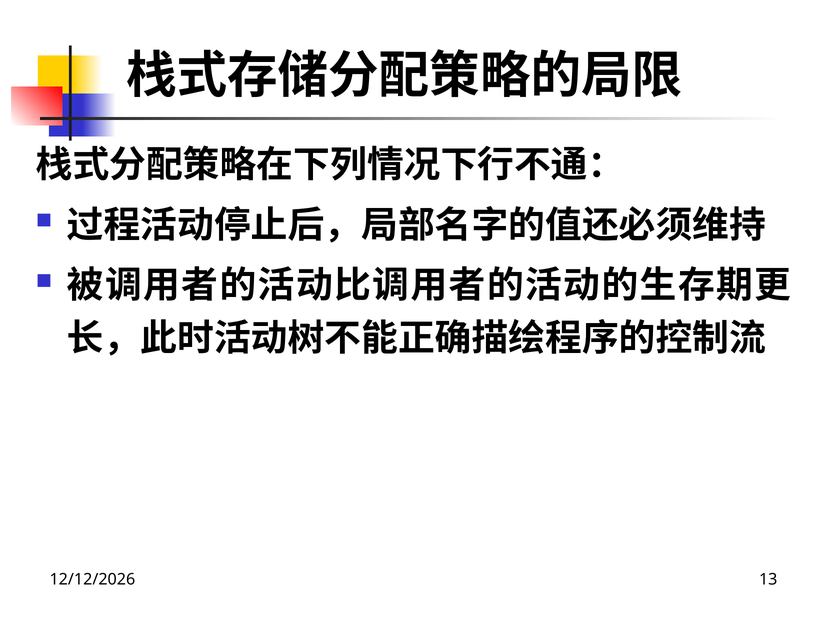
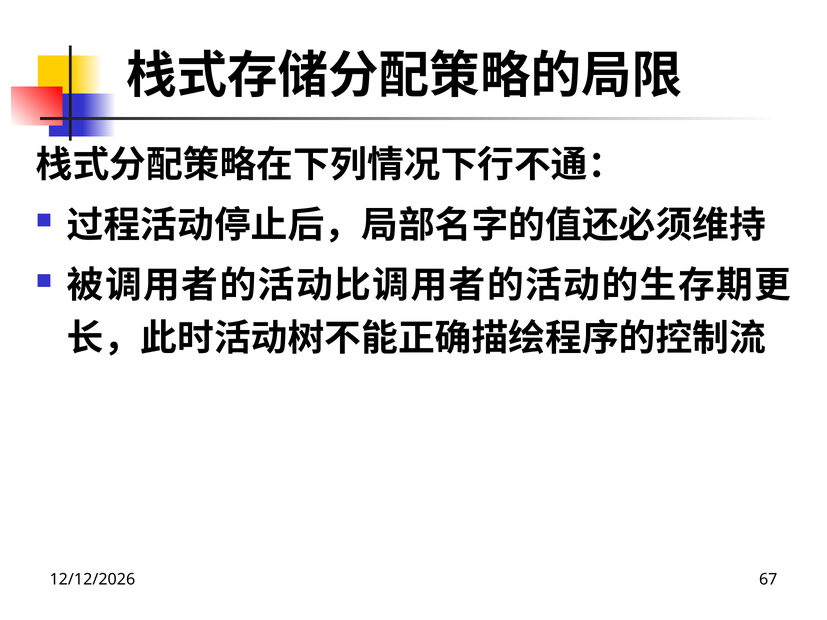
13: 13 -> 67 (768, 580)
